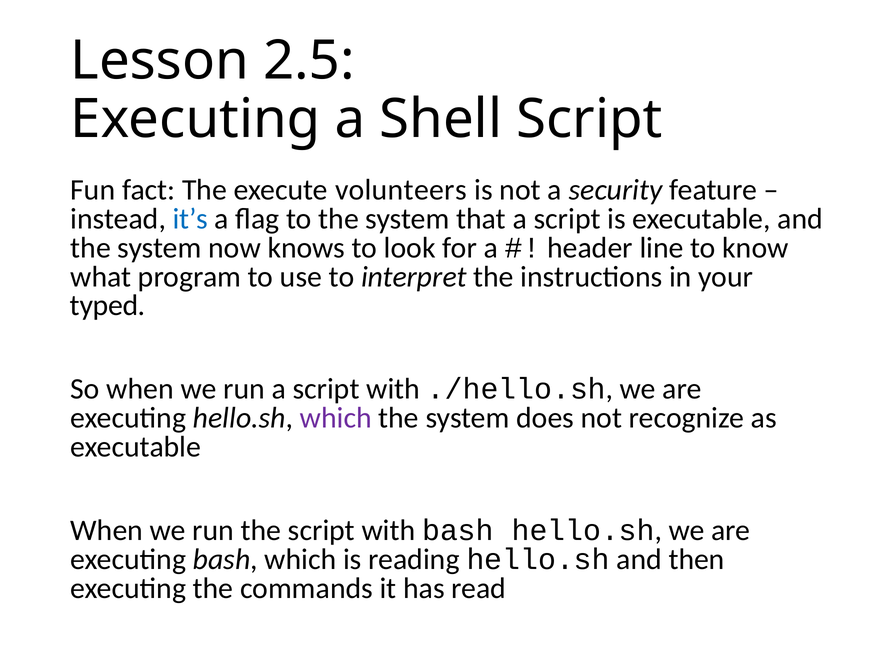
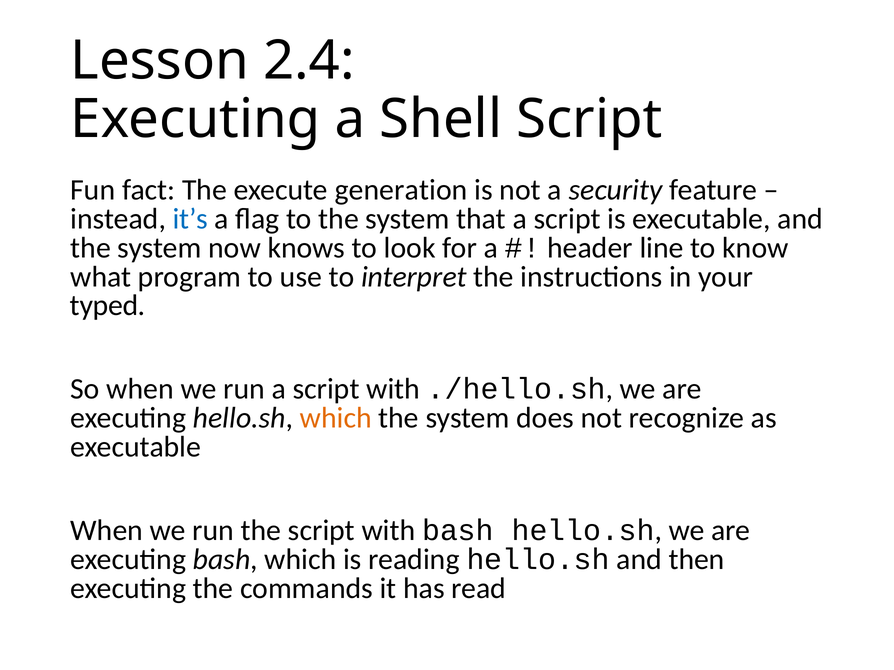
2.5: 2.5 -> 2.4 (309, 61)
volunteers: volunteers -> generation (401, 190)
which colour: purple -> orange (336, 418)
